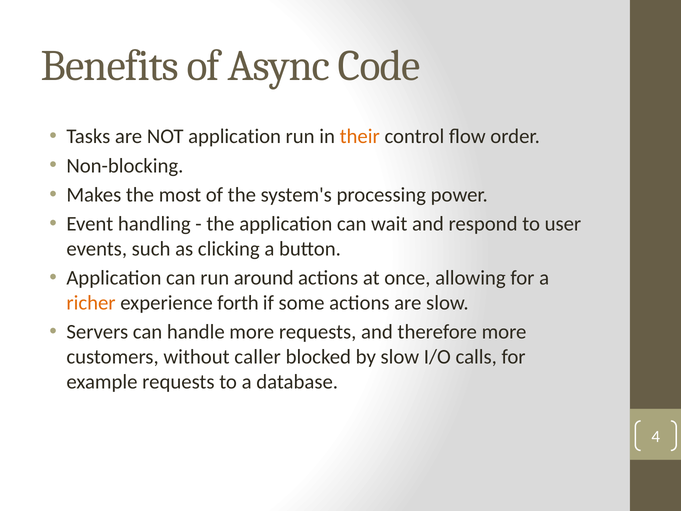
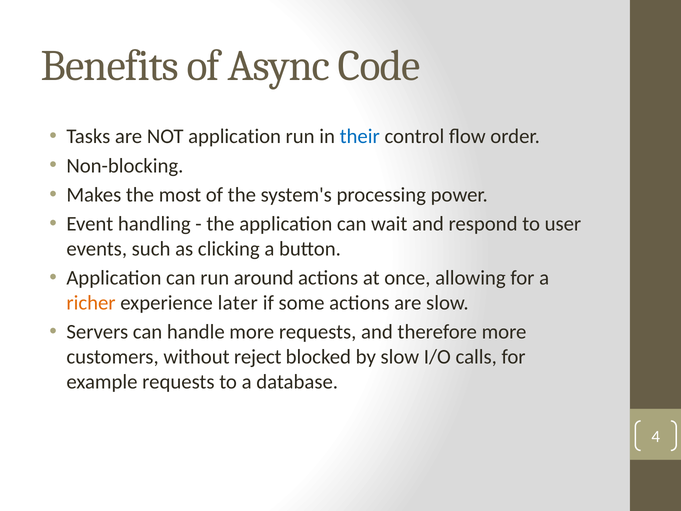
their colour: orange -> blue (360, 136)
forth: forth -> later (238, 303)
caller: caller -> reject (258, 357)
